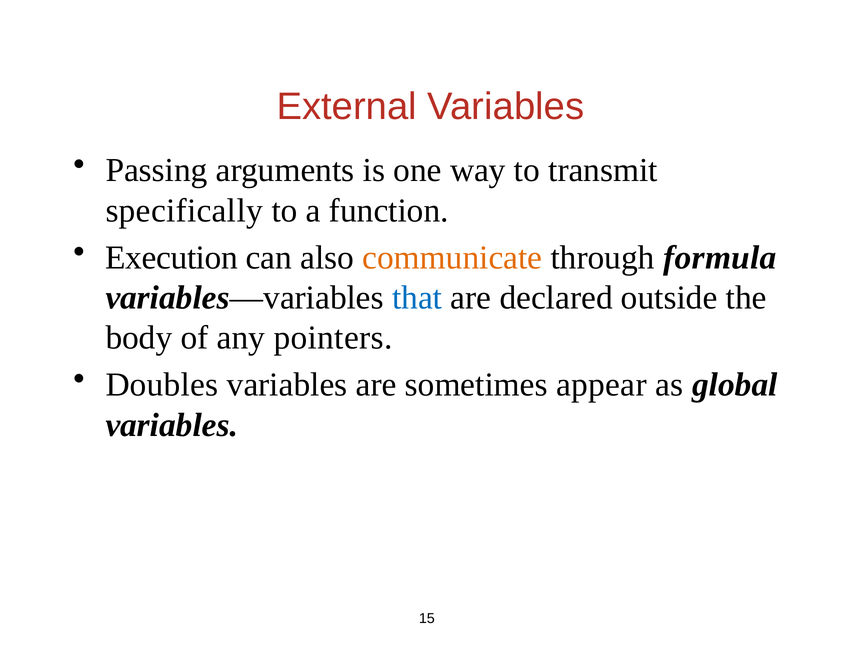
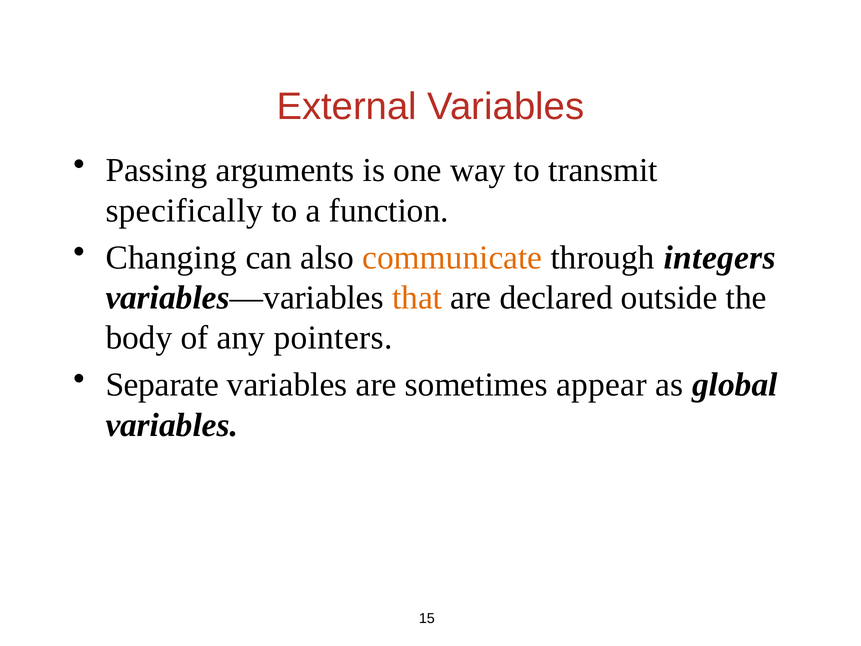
Execution: Execution -> Changing (171, 257)
formula: formula -> integers (720, 257)
that colour: blue -> orange (417, 298)
Doubles: Doubles -> Separate (162, 385)
